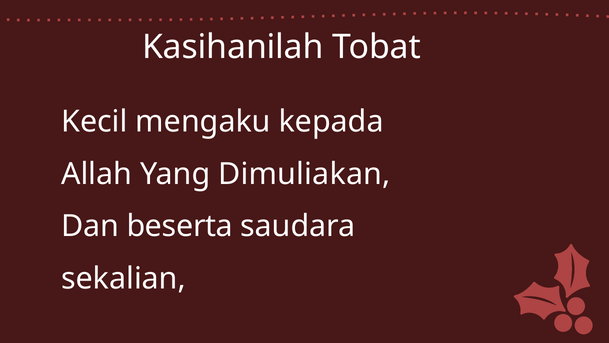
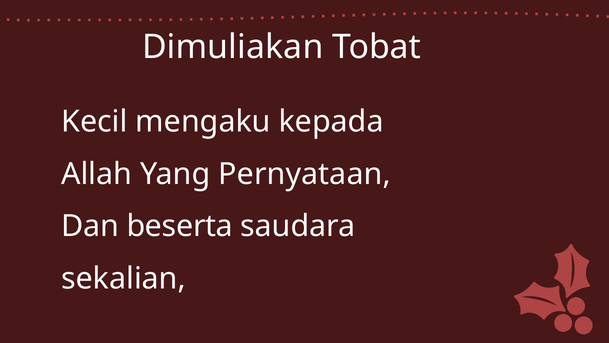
Kasihanilah: Kasihanilah -> Dimuliakan (233, 47)
Dimuliakan: Dimuliakan -> Pernyataan (305, 174)
